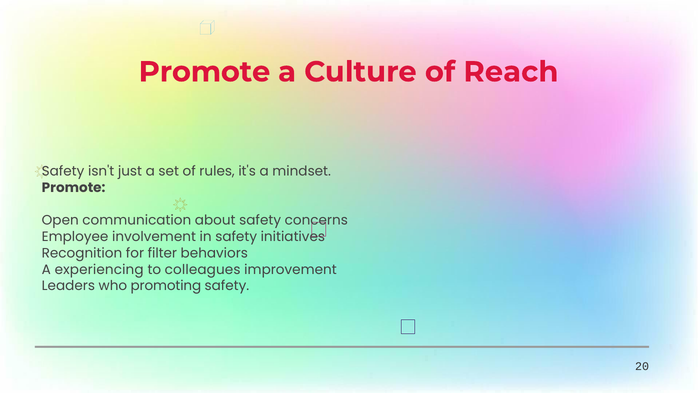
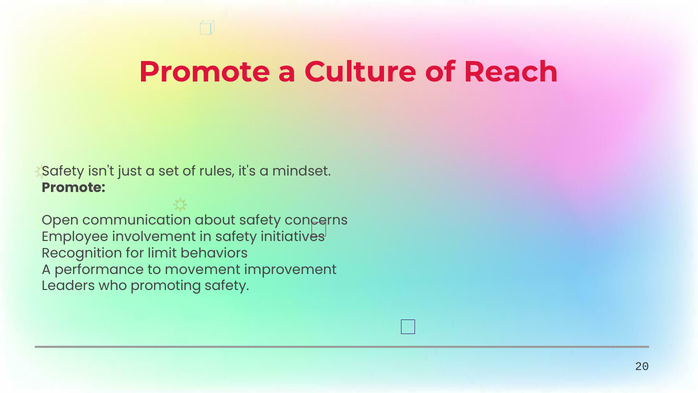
filter: filter -> limit (162, 253)
experiencing: experiencing -> performance (99, 269)
colleagues: colleagues -> movement (203, 269)
